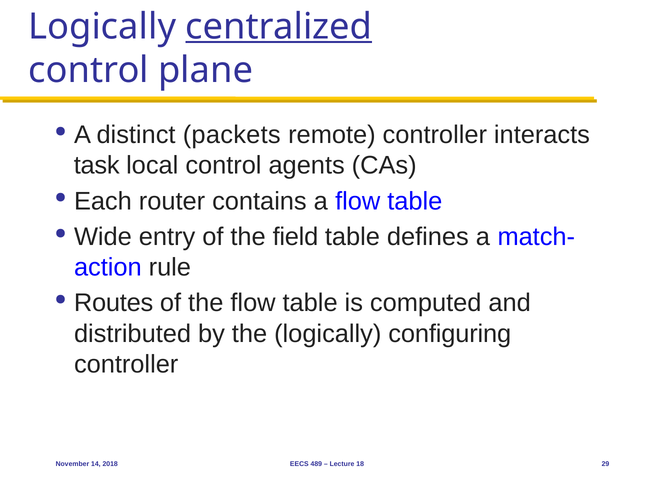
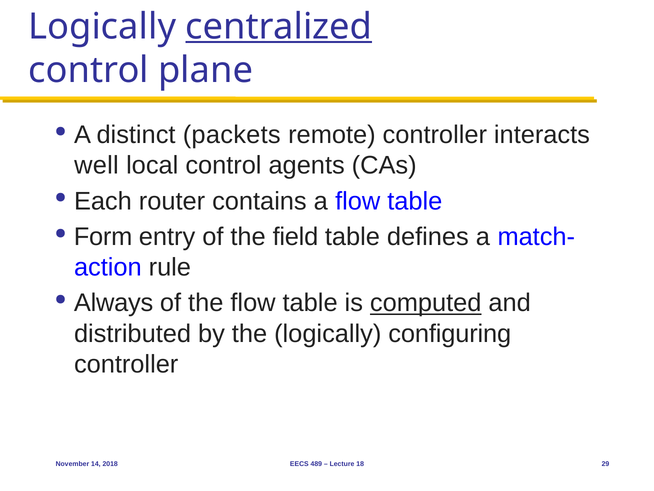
task: task -> well (96, 165)
Wide: Wide -> Form (103, 237)
Routes: Routes -> Always (114, 303)
computed underline: none -> present (426, 303)
